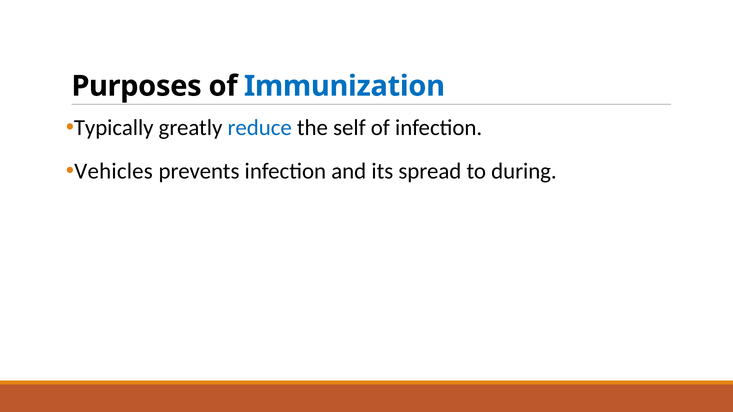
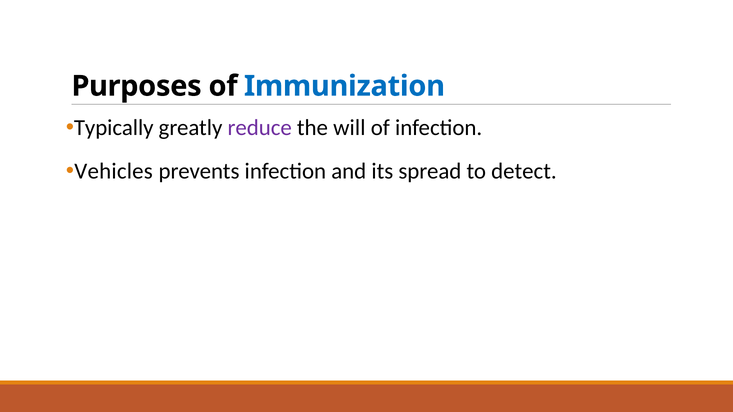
reduce colour: blue -> purple (260, 128)
self: self -> will (349, 128)
during: during -> detect (524, 172)
